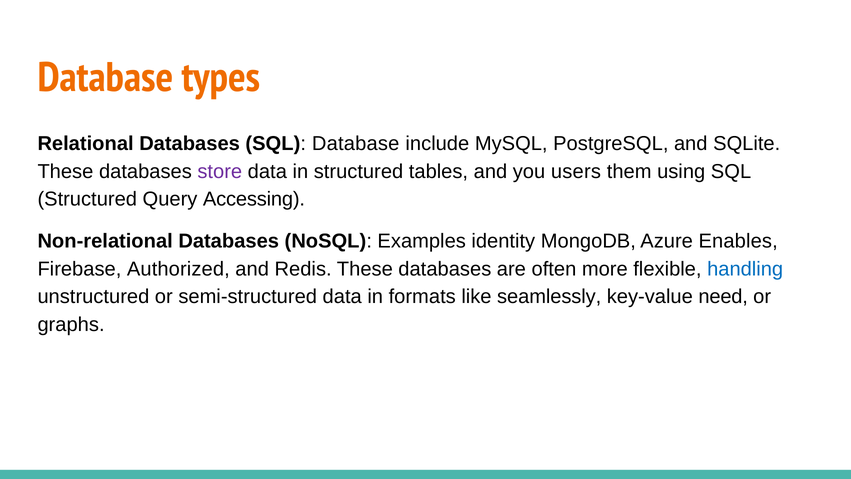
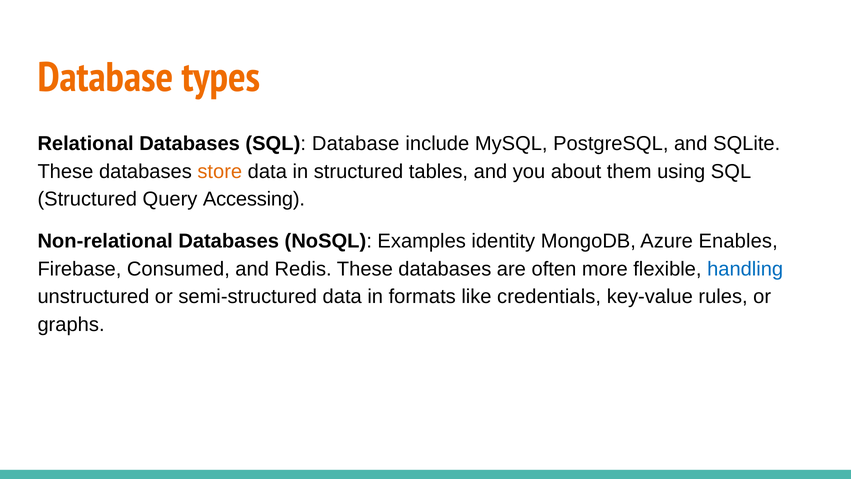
store colour: purple -> orange (220, 171)
users: users -> about (576, 171)
Authorized: Authorized -> Consumed (178, 269)
seamlessly: seamlessly -> credentials (549, 297)
need: need -> rules (723, 297)
